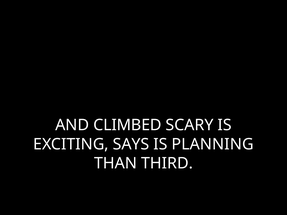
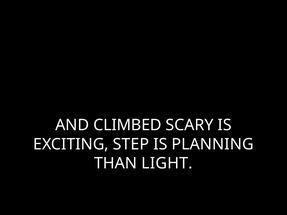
SAYS: SAYS -> STEP (131, 144)
THIRD: THIRD -> LIGHT (167, 164)
